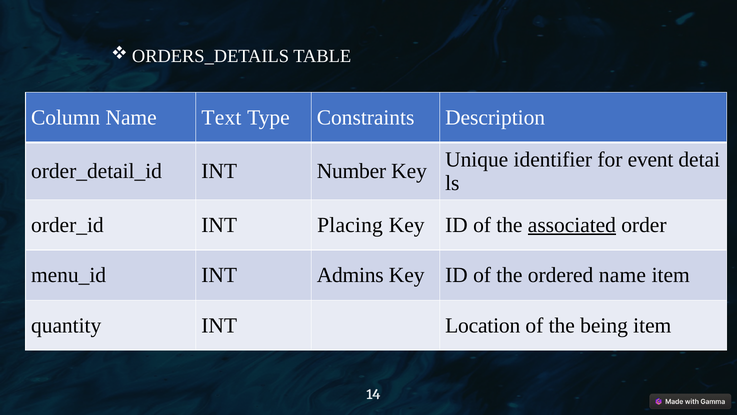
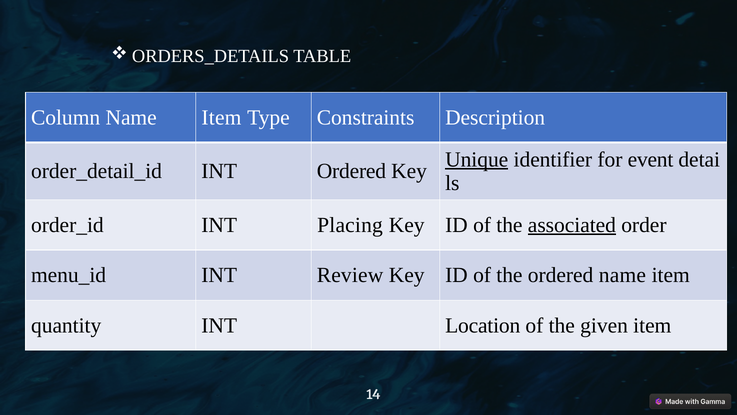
Column Name Text: Text -> Item (221, 118)
Unique underline: none -> present (477, 159)
INT Number: Number -> Ordered (351, 171)
Admins: Admins -> Review (350, 275)
being: being -> given (604, 325)
